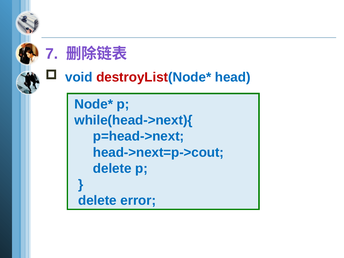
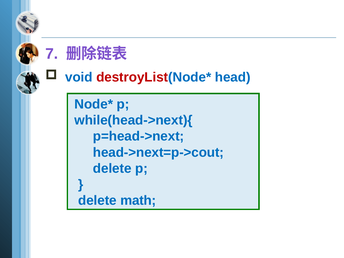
error: error -> math (138, 201)
